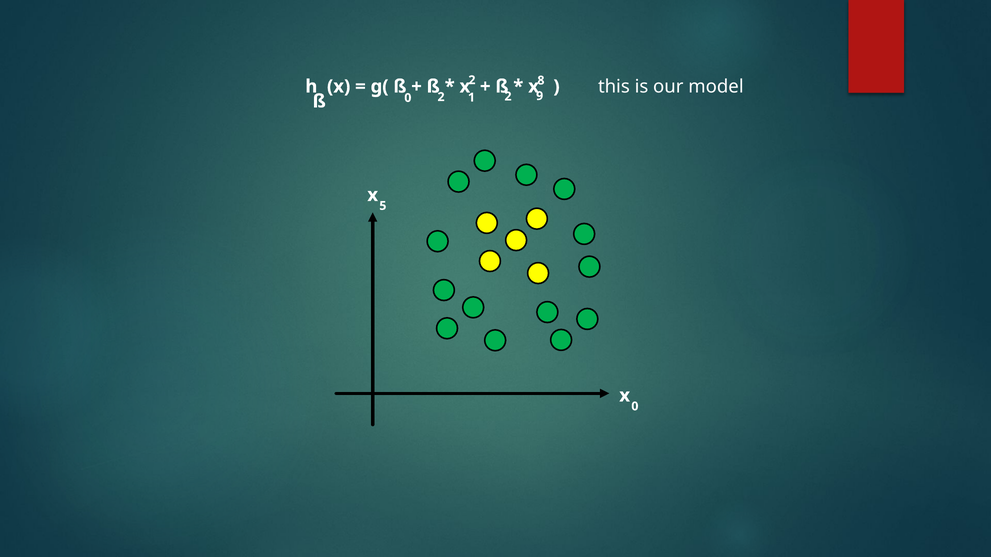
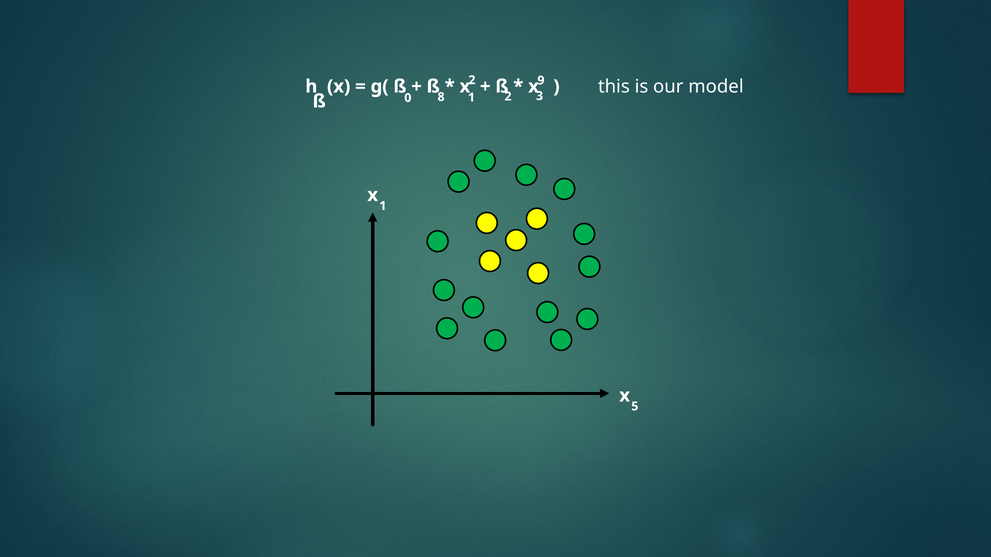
8: 8 -> 9 (541, 81)
0 2: 2 -> 8 (441, 97)
9: 9 -> 3 (540, 96)
x 5: 5 -> 1 (383, 206)
x 0: 0 -> 5 (635, 407)
